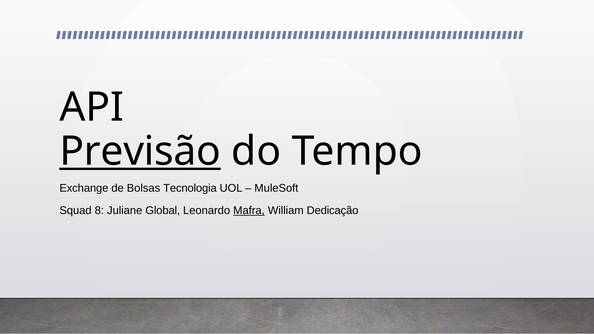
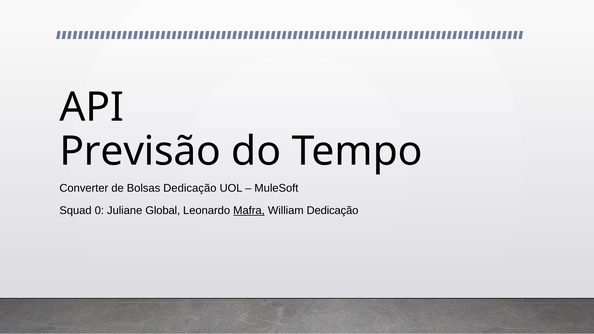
Previsão underline: present -> none (140, 151)
Exchange: Exchange -> Converter (84, 188)
Bolsas Tecnologia: Tecnologia -> Dedicação (190, 188)
8: 8 -> 0 (99, 210)
